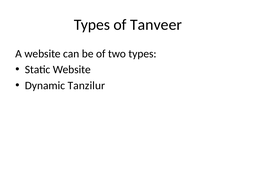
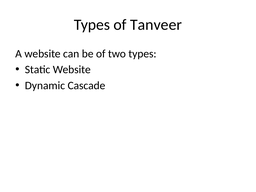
Tanzilur: Tanzilur -> Cascade (86, 86)
